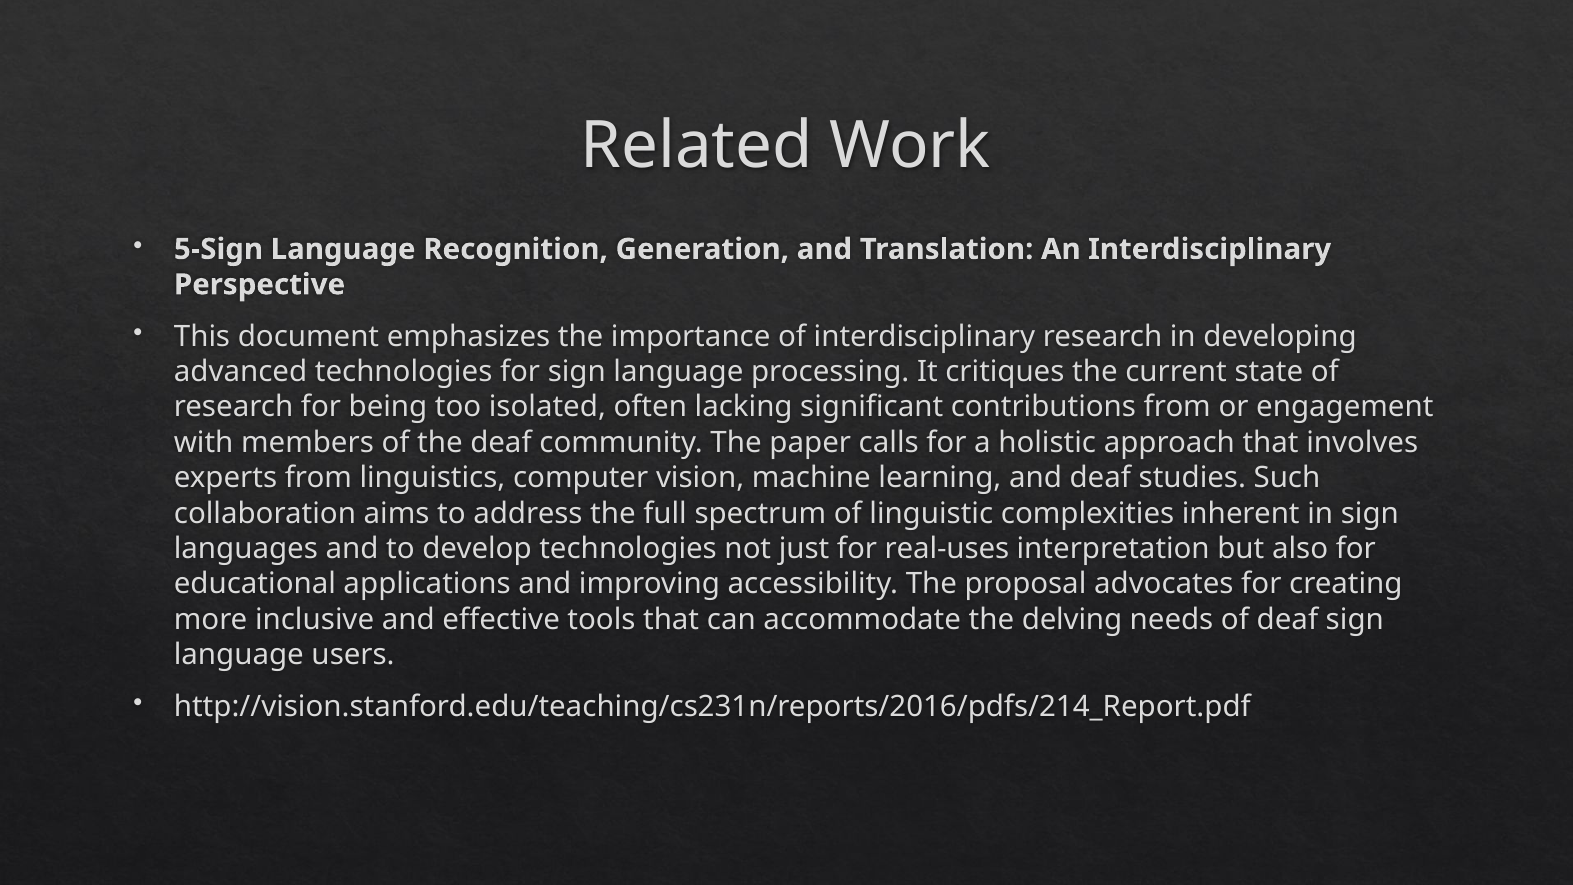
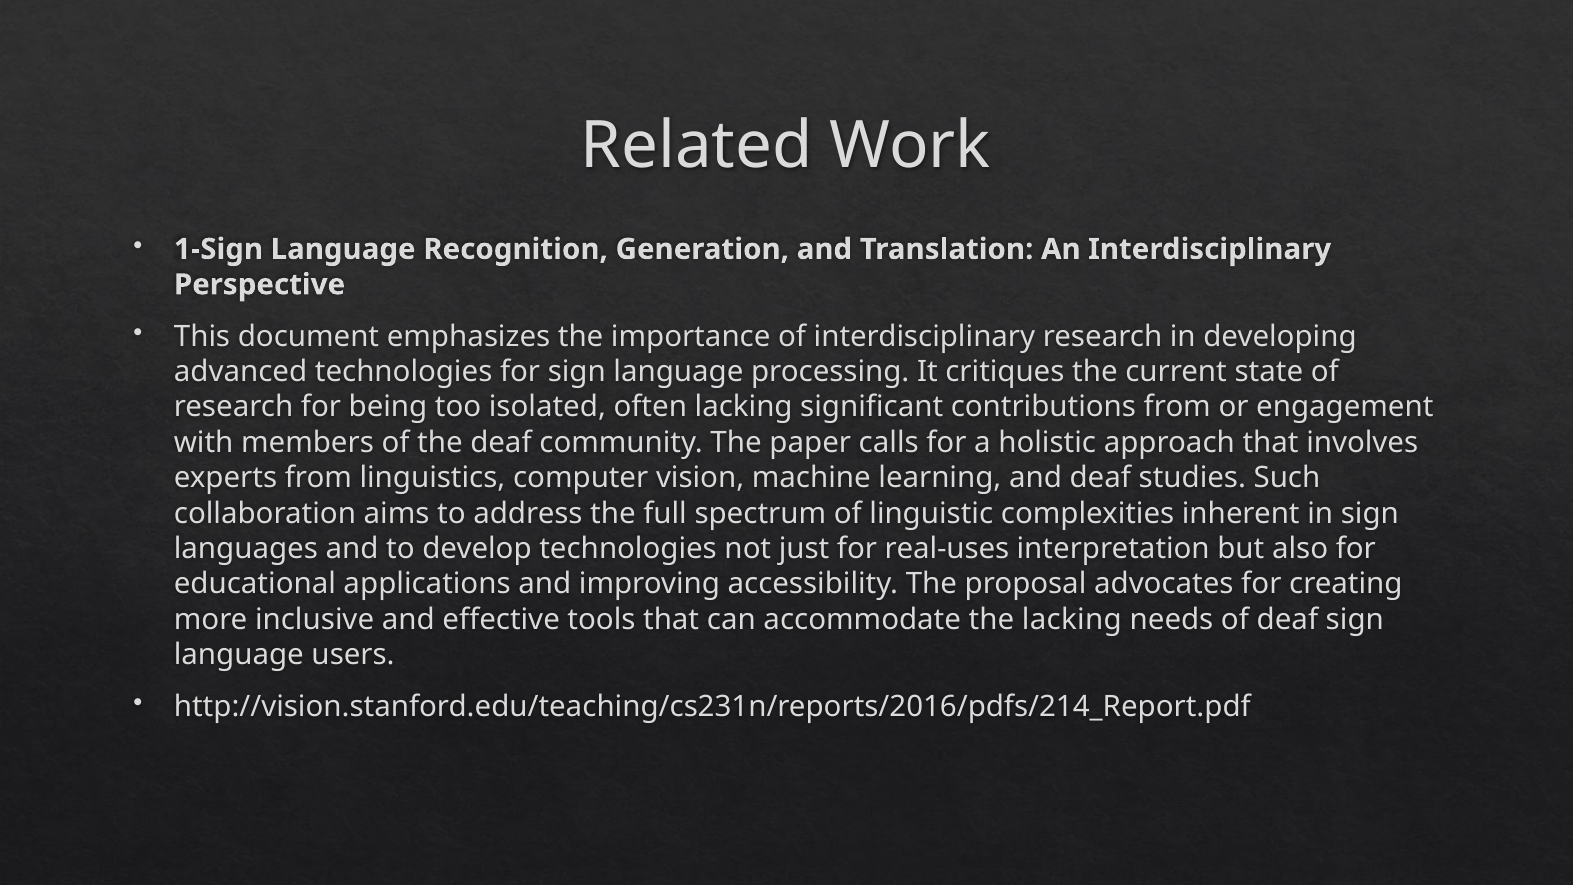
5-Sign: 5-Sign -> 1-Sign (218, 249)
the delving: delving -> lacking (1072, 619)
